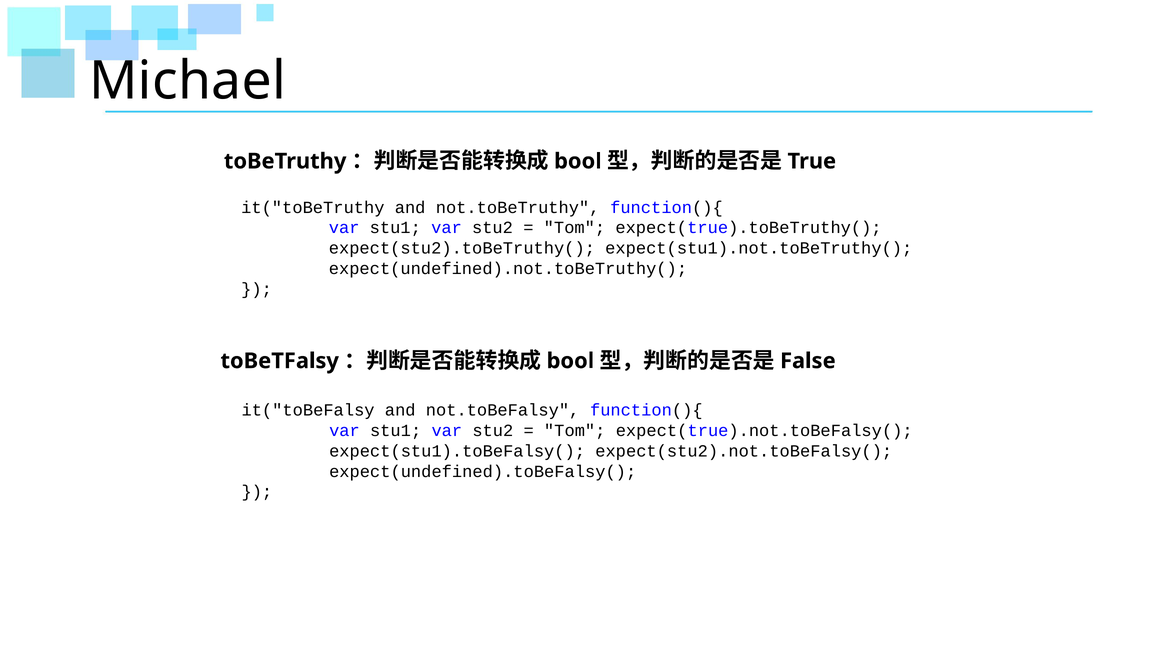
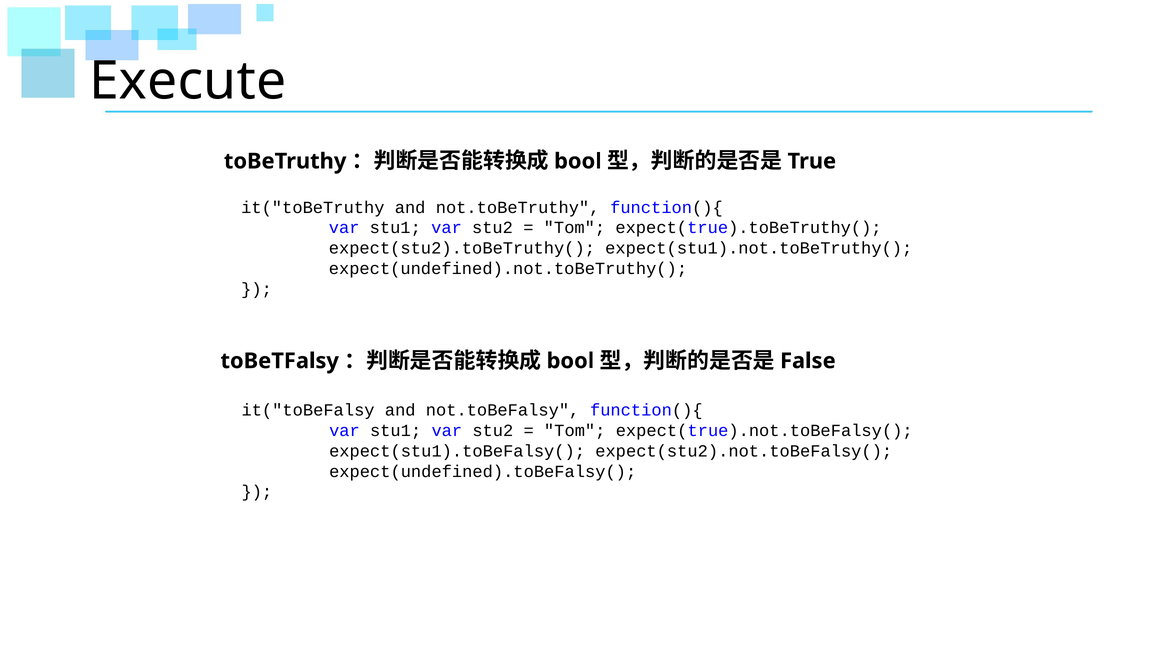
Michael: Michael -> Execute (188, 81)
